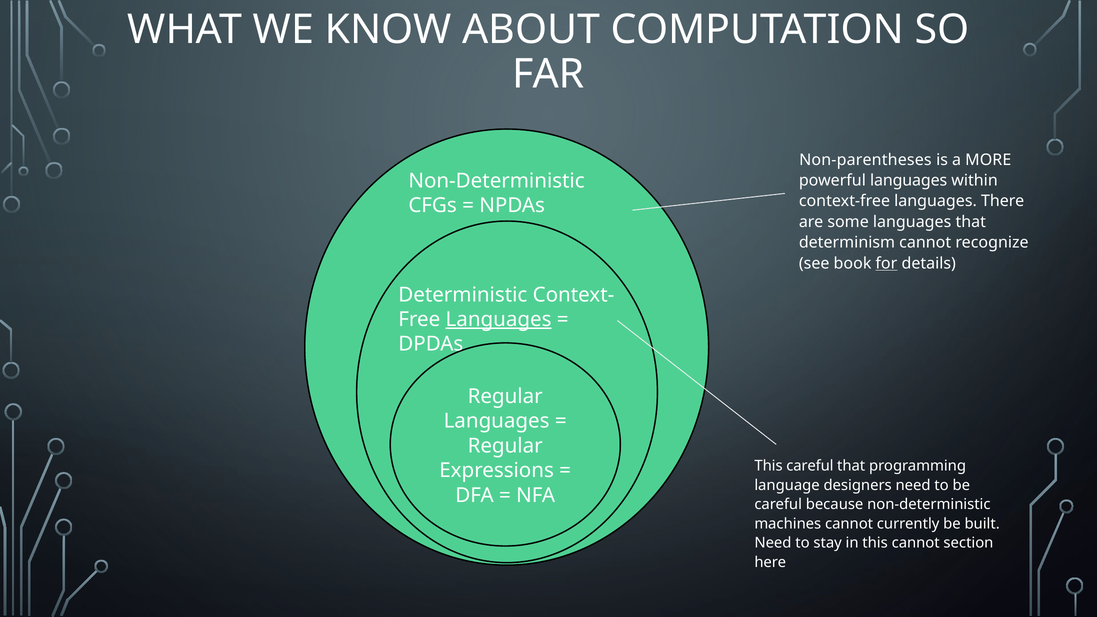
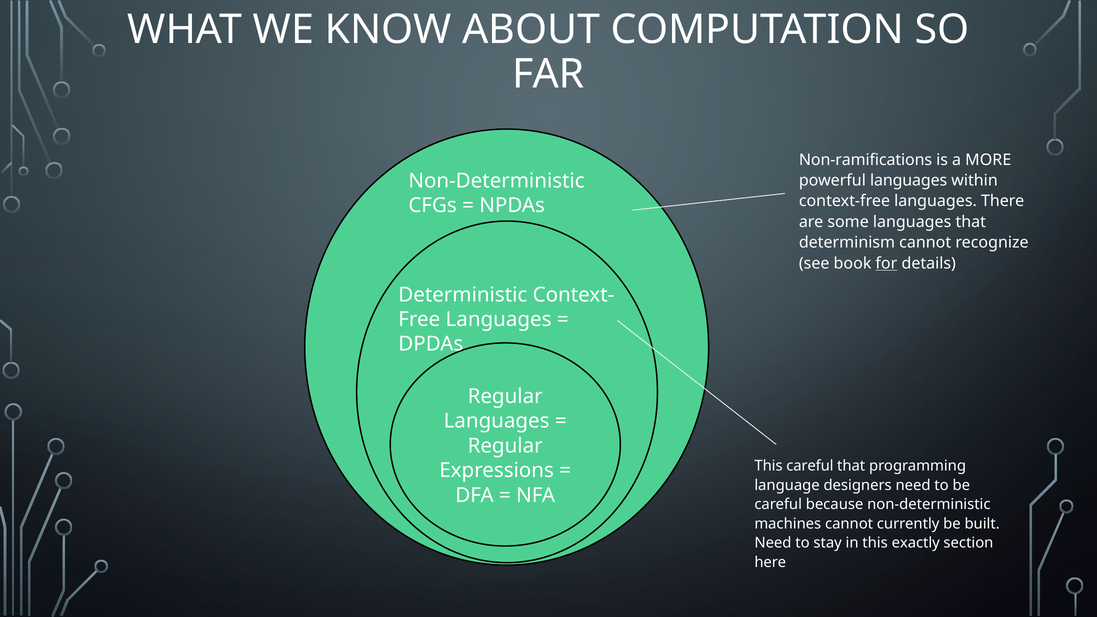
Non-parentheses: Non-parentheses -> Non-ramifications (866, 160)
Languages underline: present -> none (499, 319)
this cannot: cannot -> exactly (916, 543)
